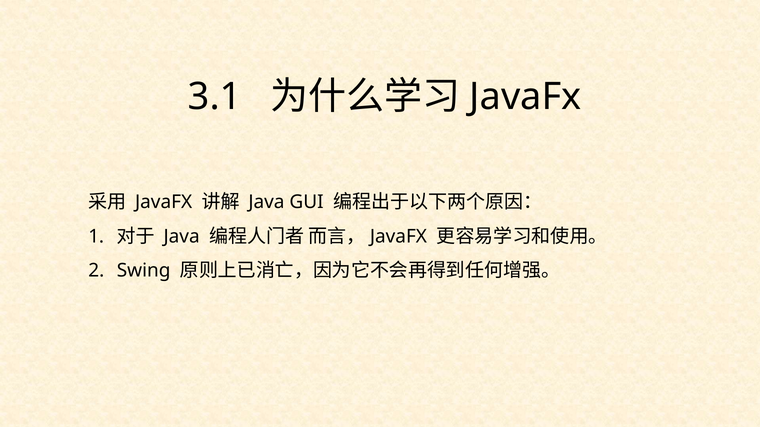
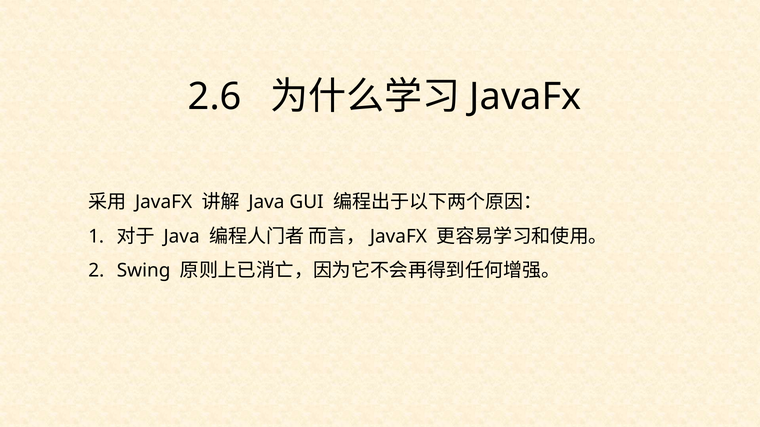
3.1: 3.1 -> 2.6 (215, 97)
